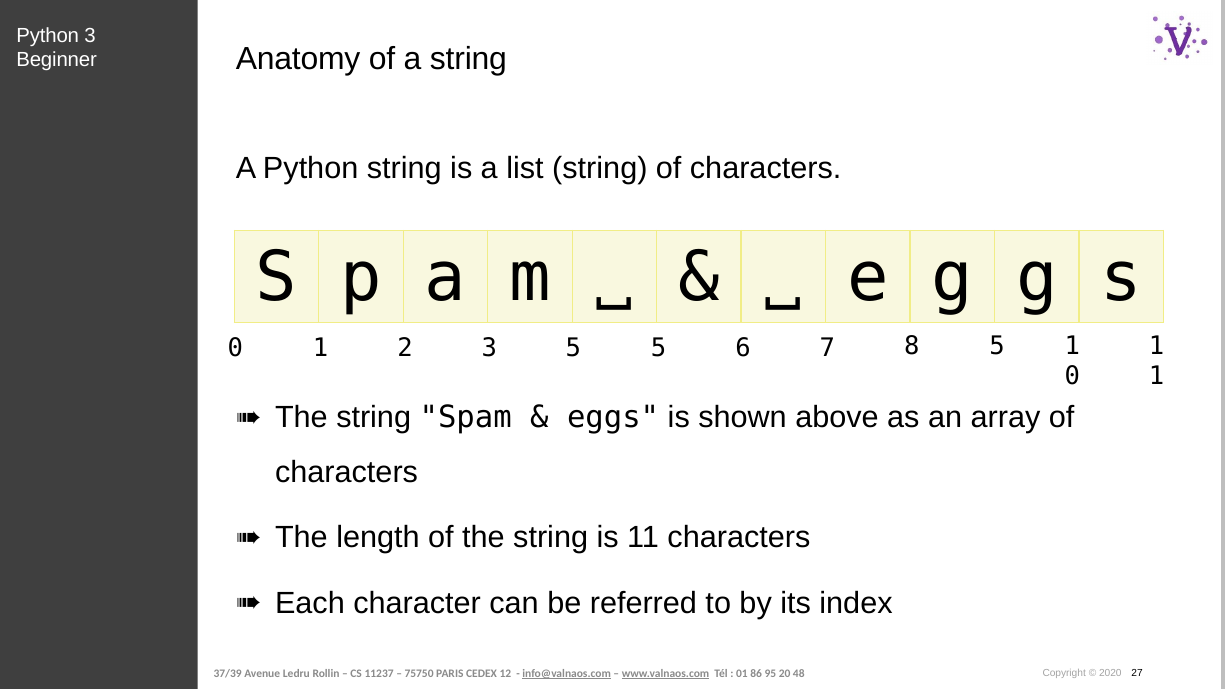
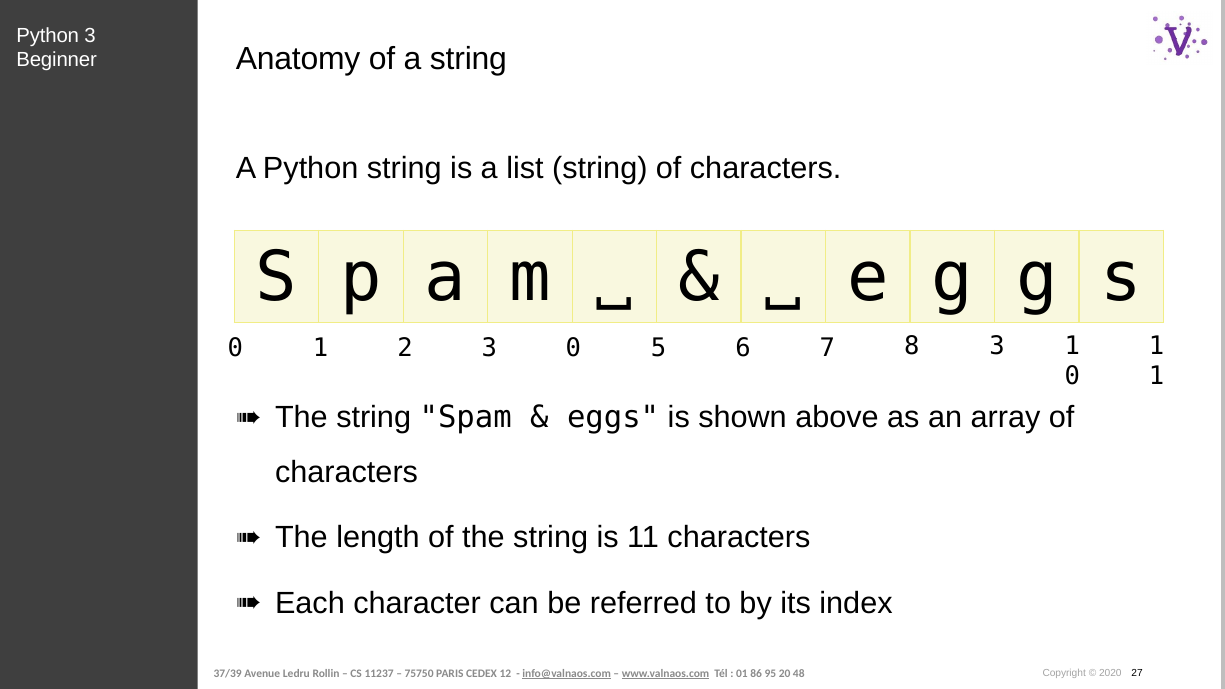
3 5: 5 -> 0 (573, 348)
8 5: 5 -> 3 (997, 346)
